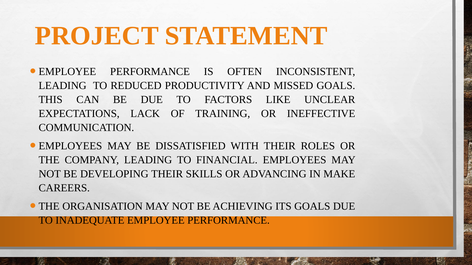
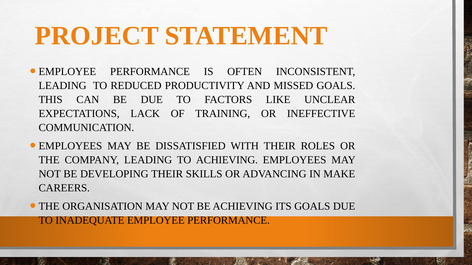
TO FINANCIAL: FINANCIAL -> ACHIEVING (227, 160)
